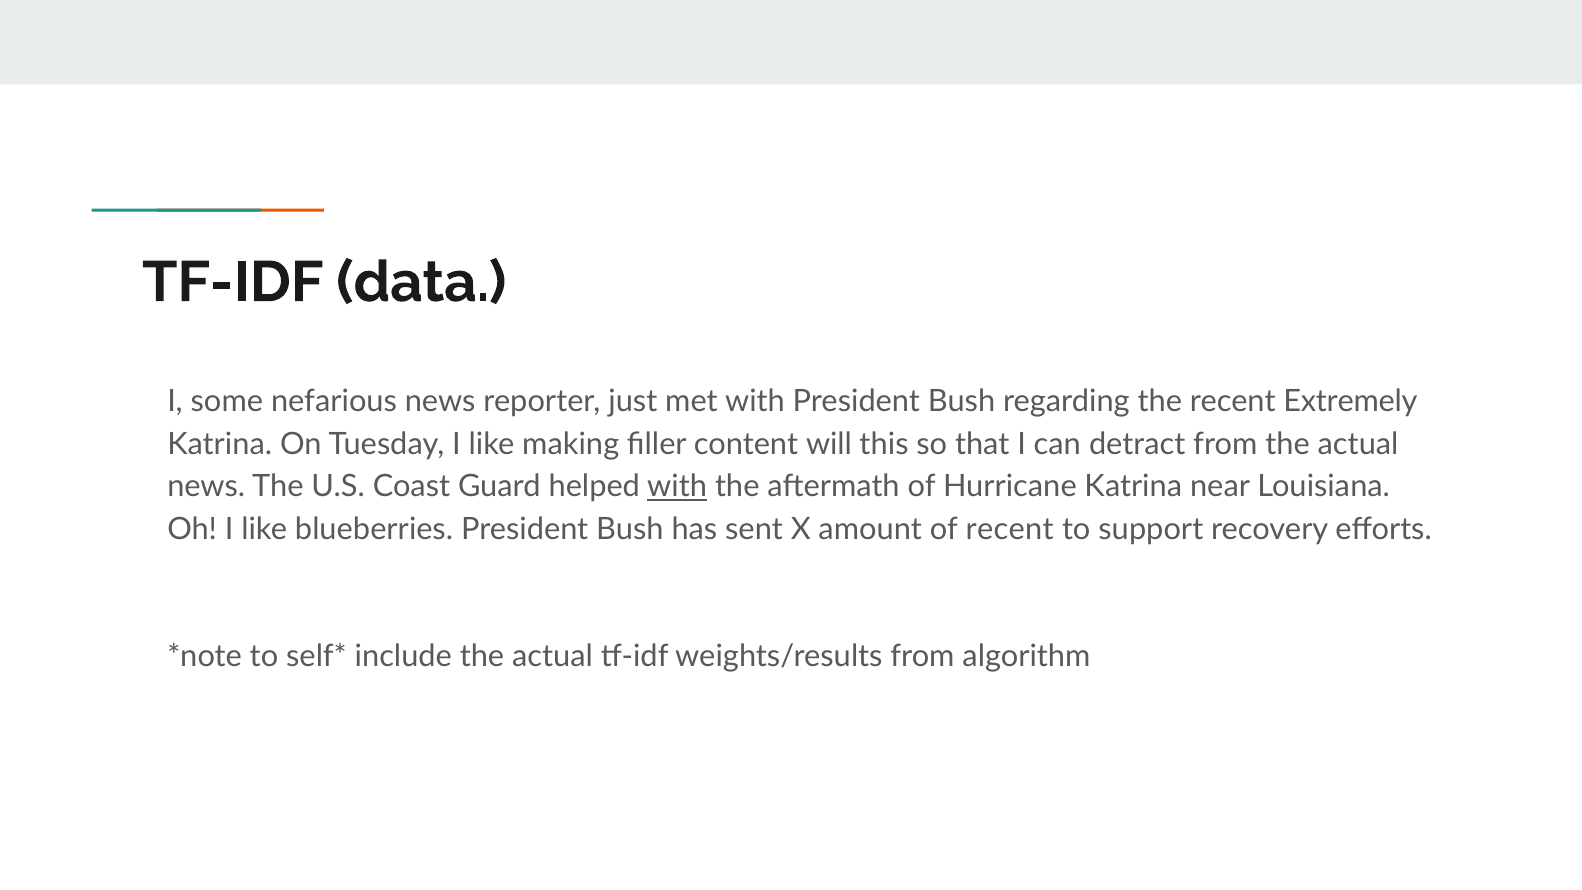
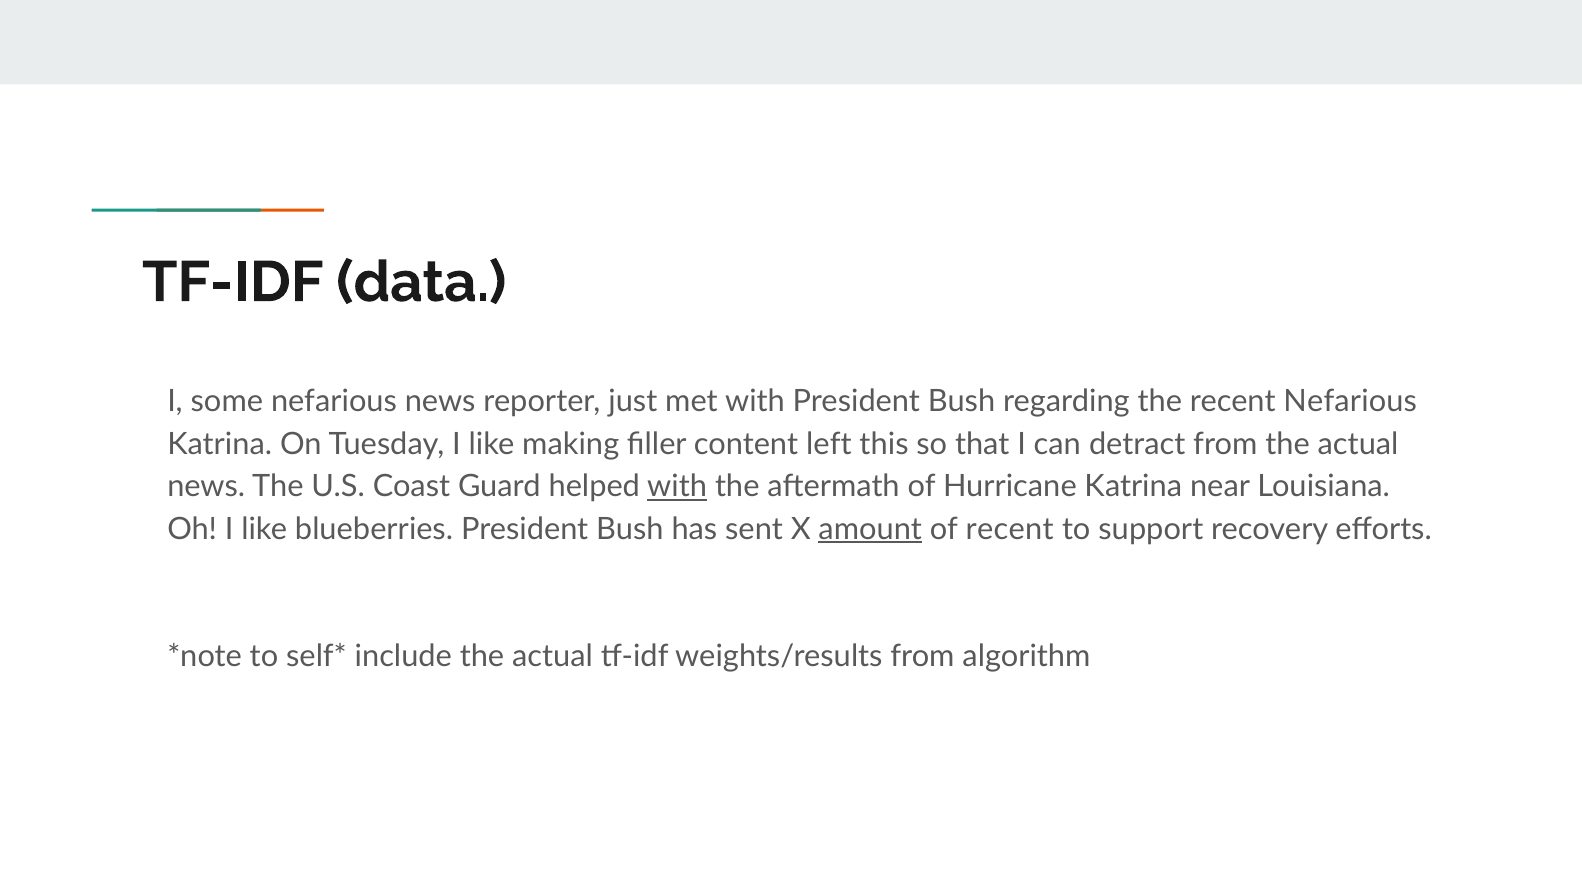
recent Extremely: Extremely -> Nefarious (1350, 402)
will: will -> left (829, 444)
amount underline: none -> present (870, 529)
